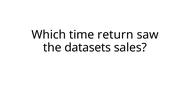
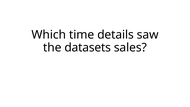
return: return -> details (116, 35)
